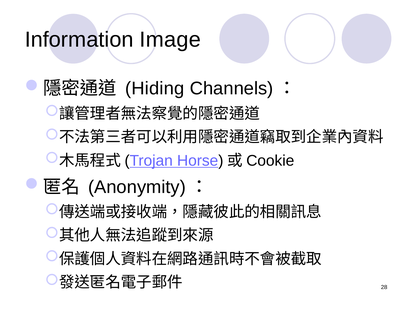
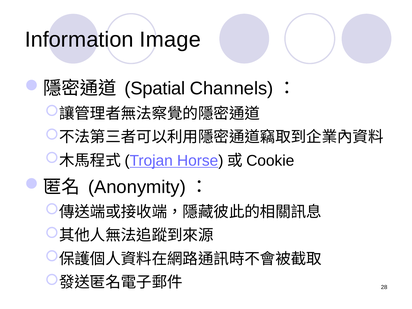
Hiding: Hiding -> Spatial (155, 89)
